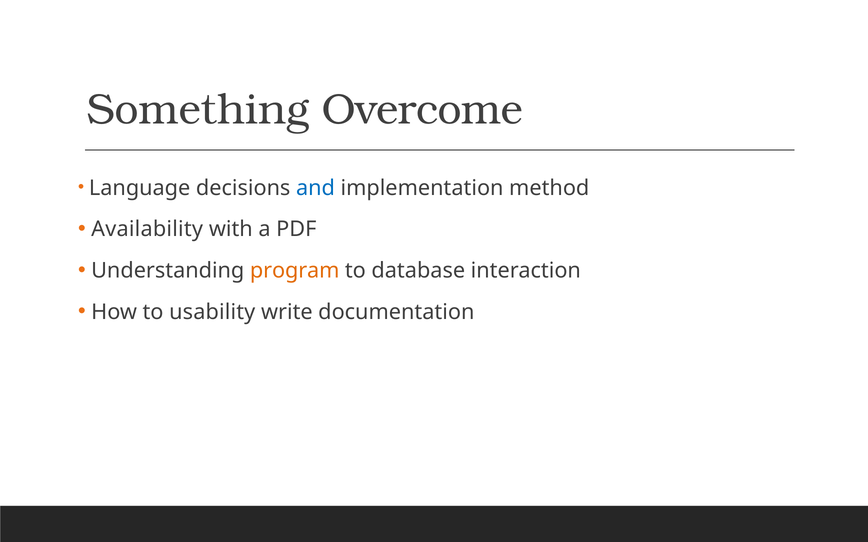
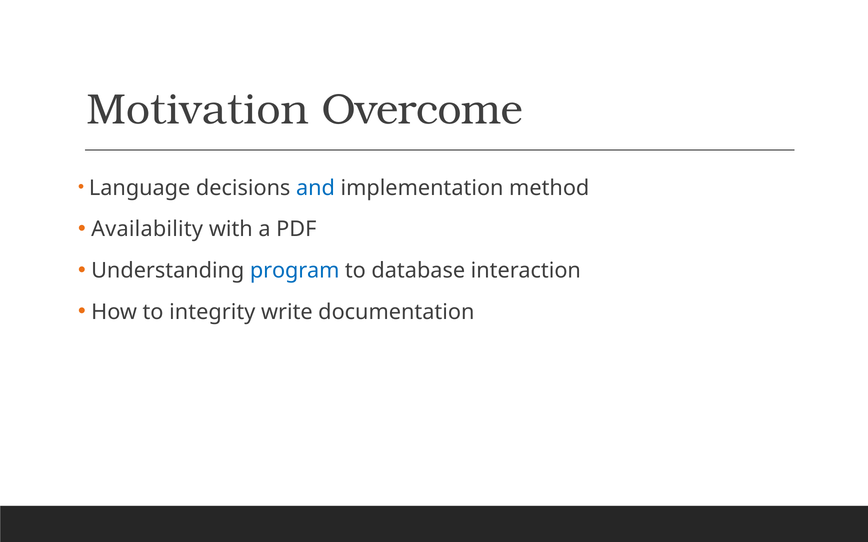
Something: Something -> Motivation (198, 110)
program colour: orange -> blue (295, 271)
usability: usability -> integrity (212, 312)
